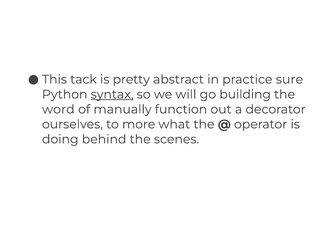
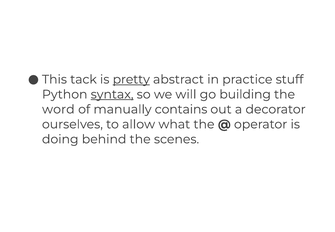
pretty underline: none -> present (131, 79)
sure: sure -> stuff (290, 79)
function: function -> contains (181, 109)
more: more -> allow (139, 124)
